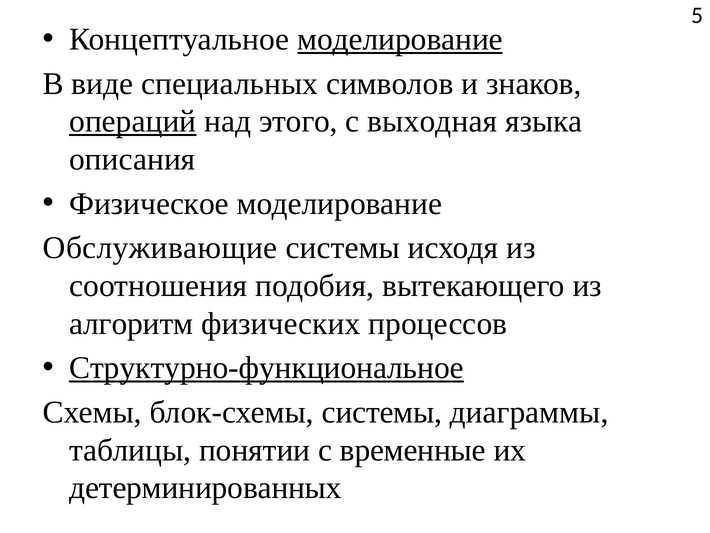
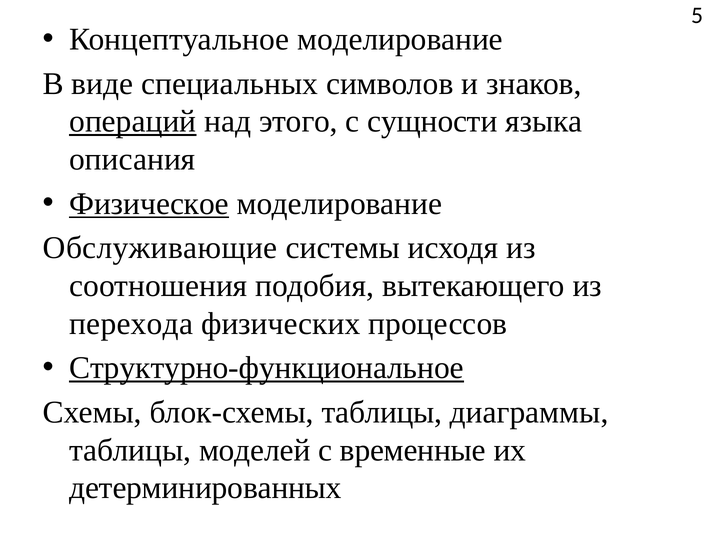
моделирование underline: present -> none (400, 39)
выходная: выходная -> сущности (432, 121)
Физическое underline: none -> present (149, 203)
алгоритм: алгоритм -> перехода (131, 323)
блок-схемы системы: системы -> таблицы (382, 412)
понятии: понятии -> моделей (255, 450)
